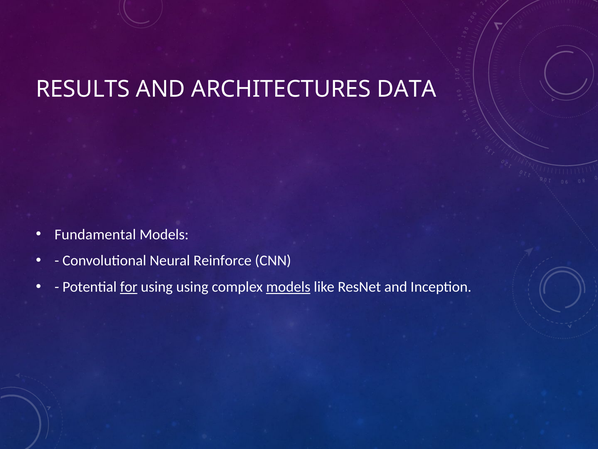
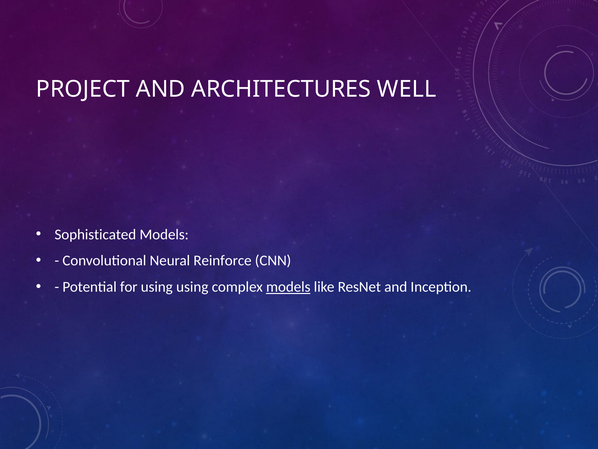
RESULTS: RESULTS -> PROJECT (83, 89)
DATA: DATA -> WELL (407, 89)
Fundamental: Fundamental -> Sophisticated (95, 234)
for underline: present -> none (129, 287)
